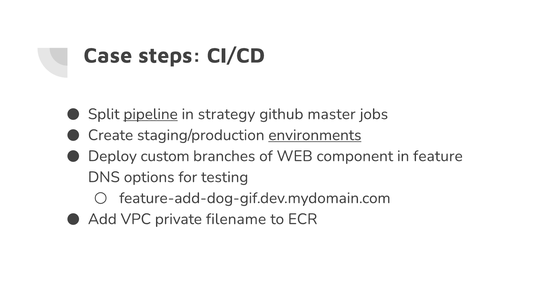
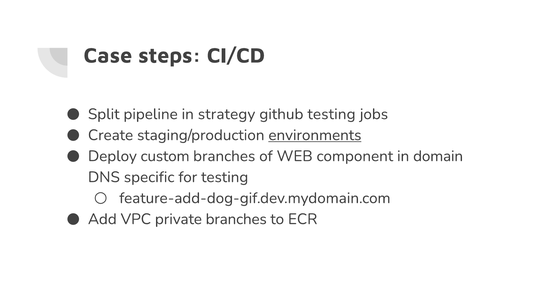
pipeline underline: present -> none (151, 114)
github master: master -> testing (332, 114)
feature: feature -> domain (438, 156)
options: options -> specific (149, 177)
private filename: filename -> branches (236, 219)
